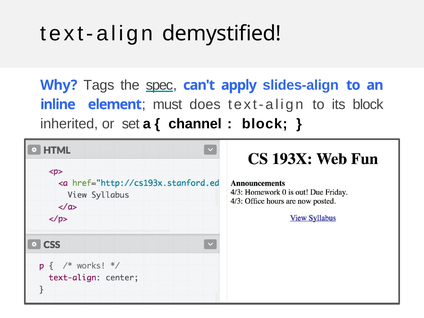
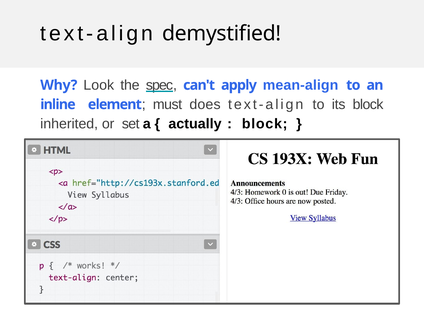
Tags: Tags -> Look (99, 85)
slides-align: slides-align -> mean-align (301, 85)
channel: channel -> actually (195, 124)
